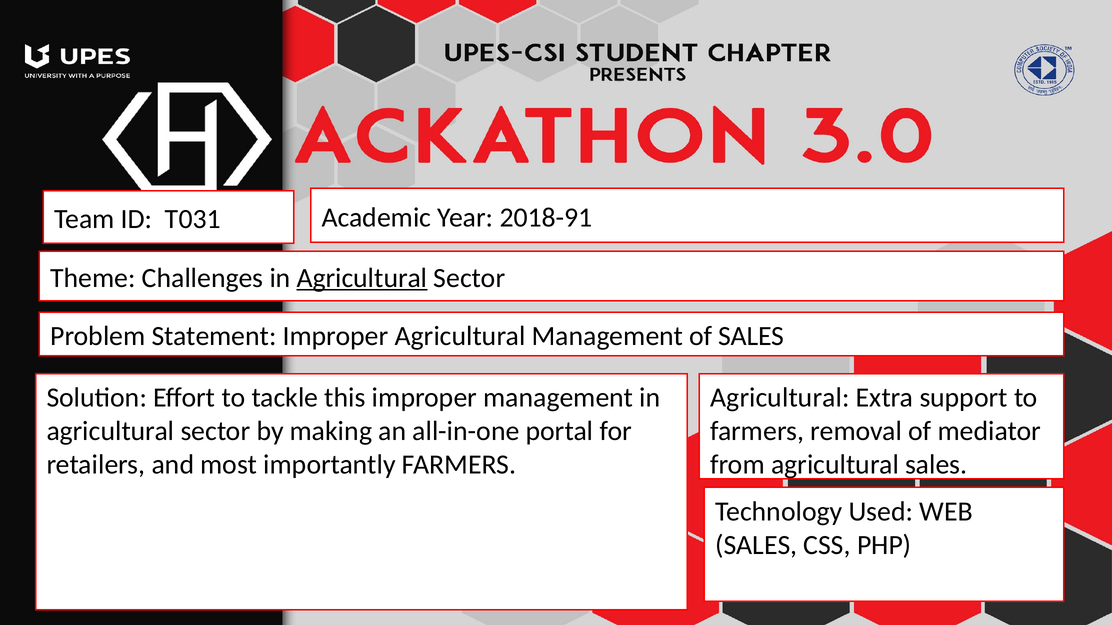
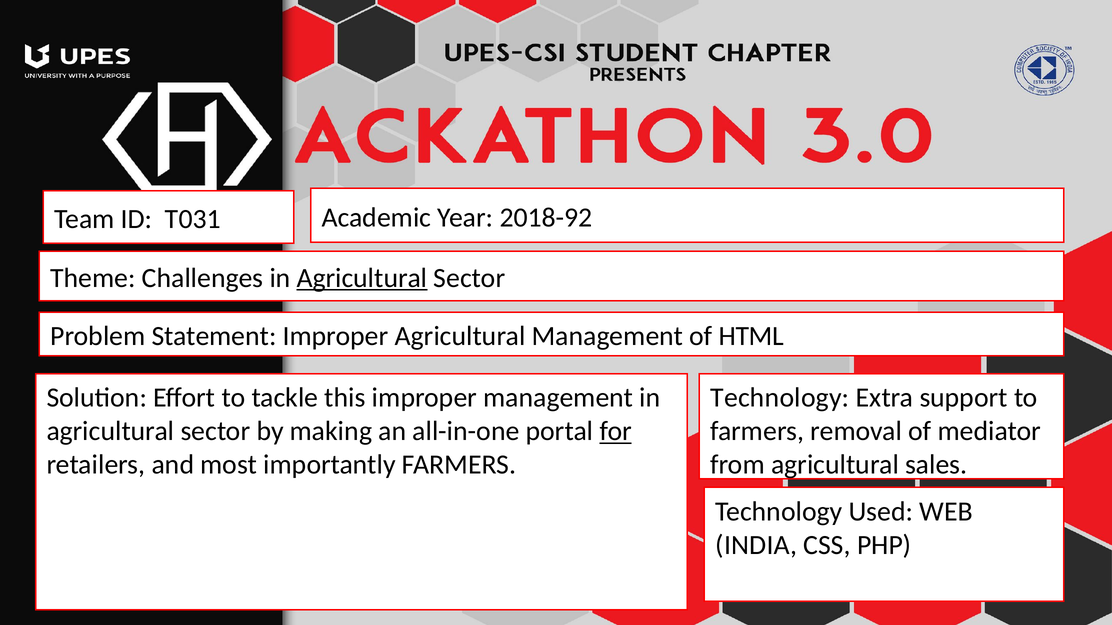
2018-91: 2018-91 -> 2018-92 (546, 218)
of SALES: SALES -> HTML (751, 336)
Agricultural: Agricultural -> Technology (780, 398)
for underline: none -> present (616, 432)
SALES: SALES -> INDIA (756, 545)
